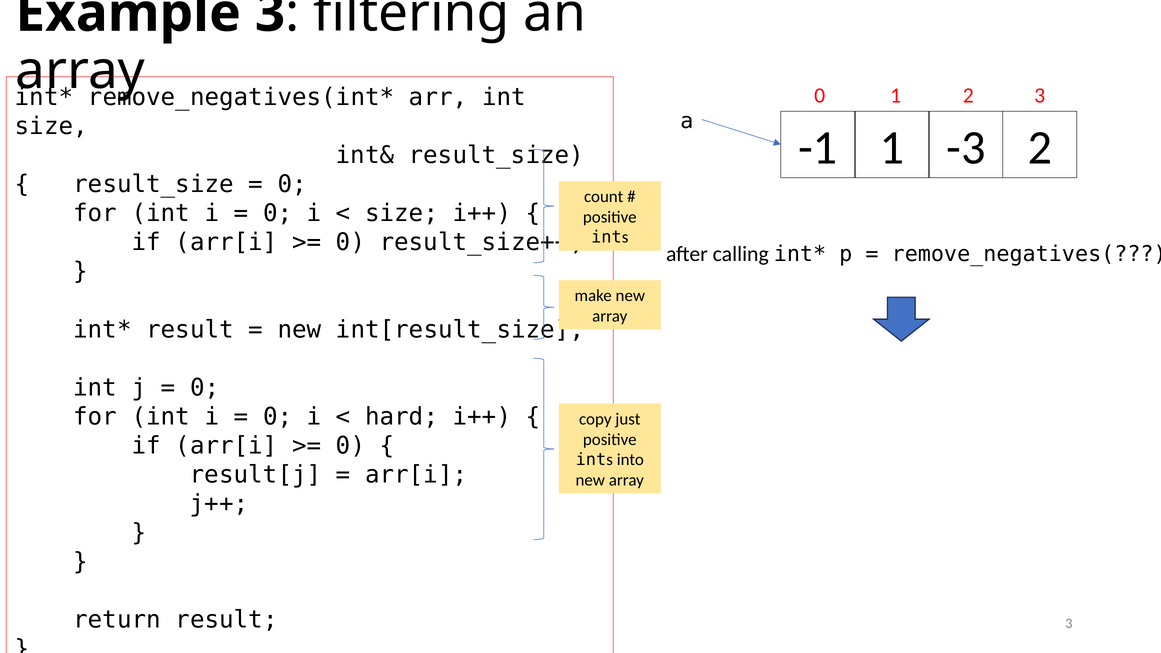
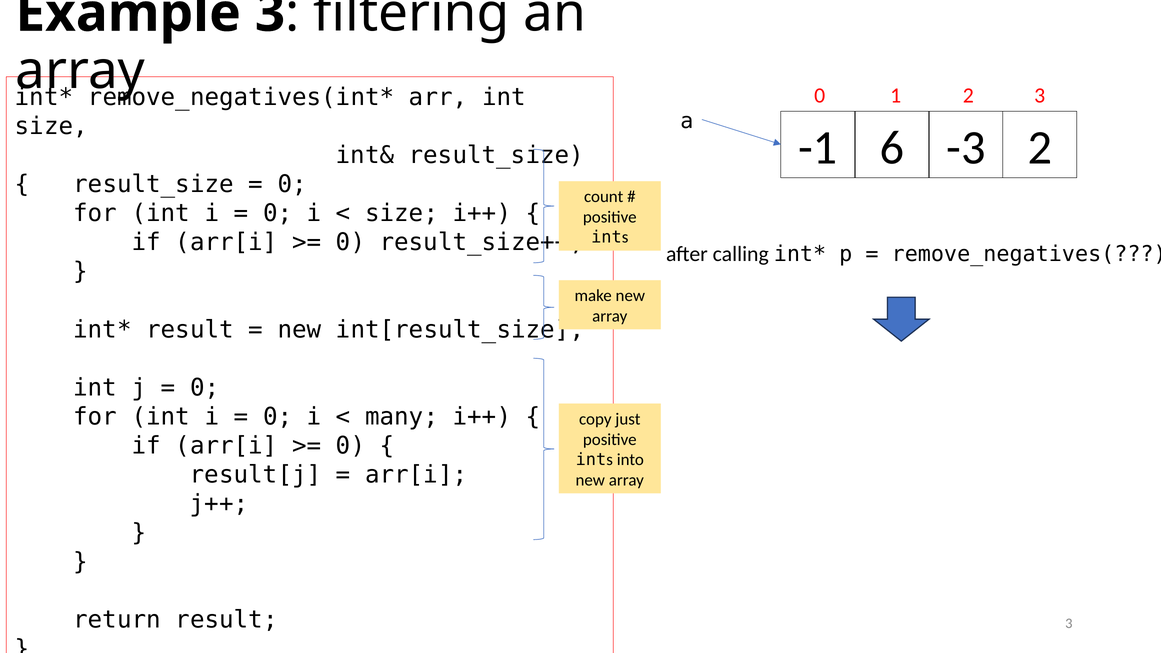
-1 1: 1 -> 6 (892, 148)
hard: hard -> many (402, 417)
